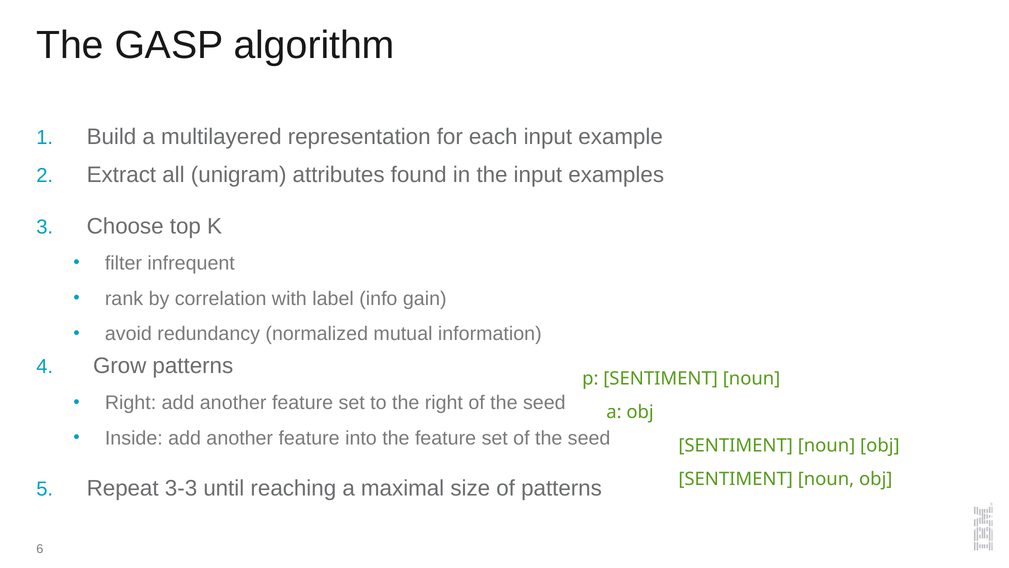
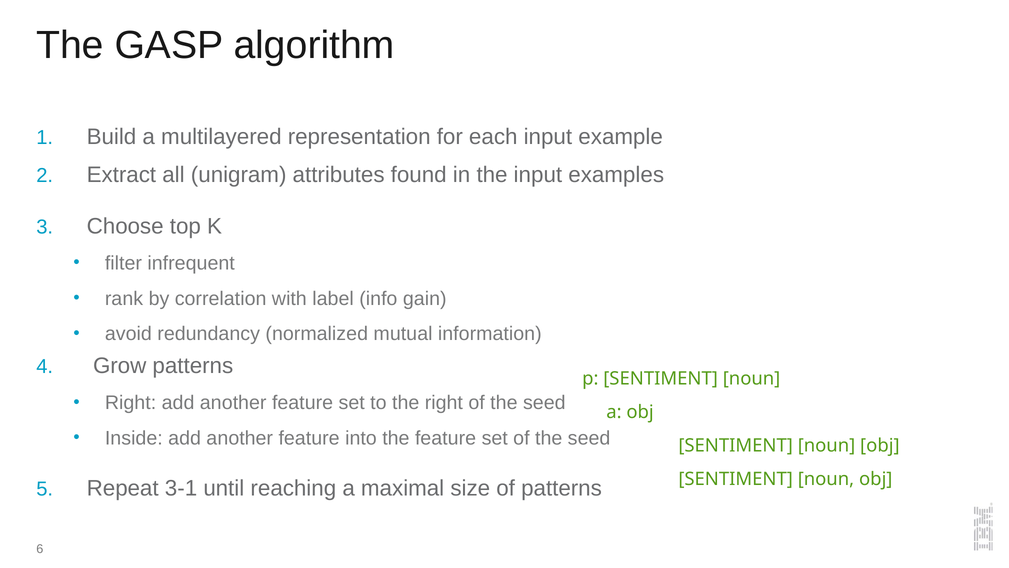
3-3: 3-3 -> 3-1 (181, 488)
